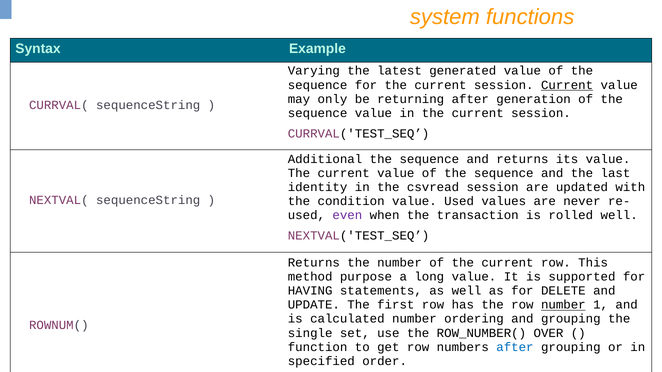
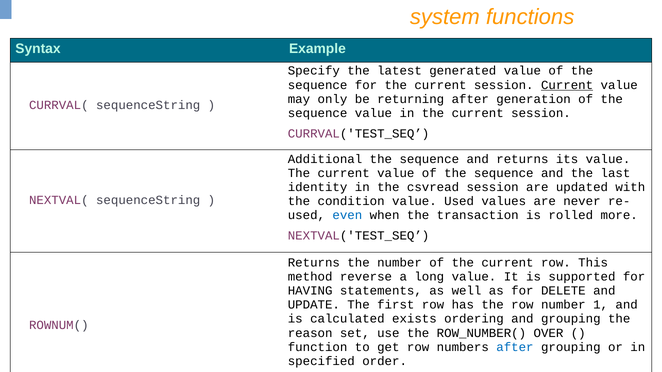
Varying: Varying -> Specify (314, 71)
even colour: purple -> blue (347, 215)
rolled well: well -> more (619, 215)
purpose: purpose -> reverse (366, 277)
number underline: present -> none (563, 305)
calculated number: number -> exists (414, 319)
single: single -> reason (310, 333)
